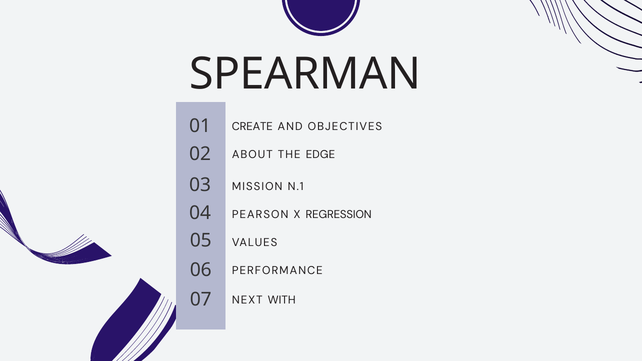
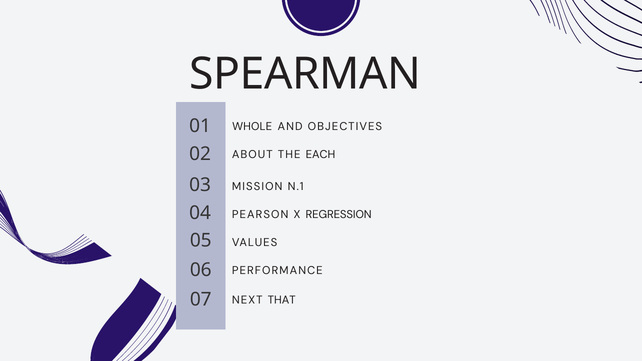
CREATE: CREATE -> WHOLE (252, 127)
EDGE: EDGE -> EACH (320, 154)
WITH: WITH -> THAT (282, 300)
